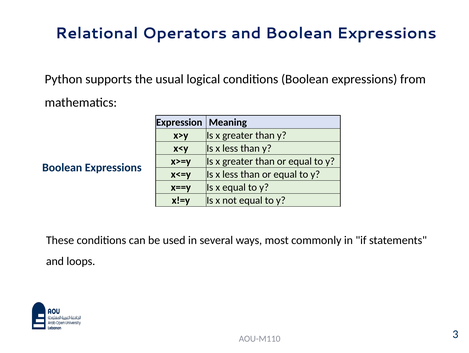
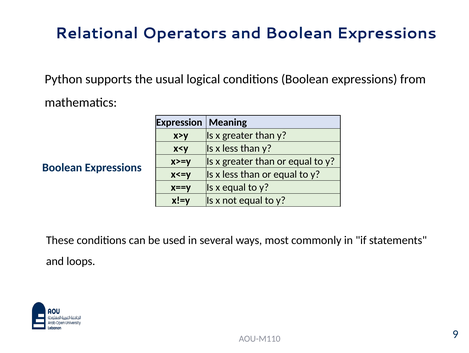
3: 3 -> 9 (455, 334)
